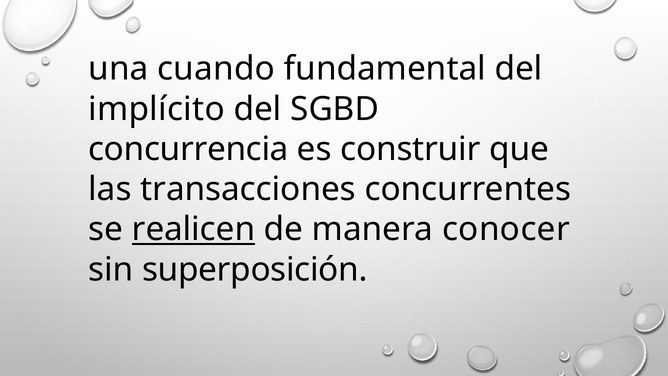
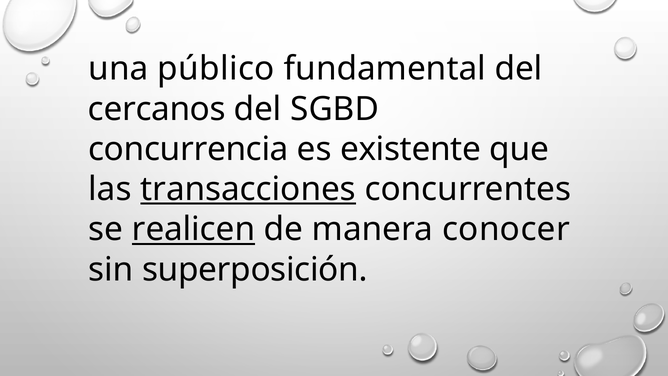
cuando: cuando -> público (216, 69)
implícito: implícito -> cercanos (157, 109)
construir: construir -> existente (411, 149)
transacciones underline: none -> present (248, 189)
